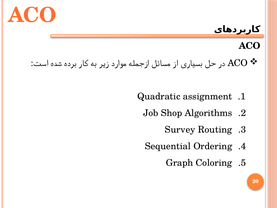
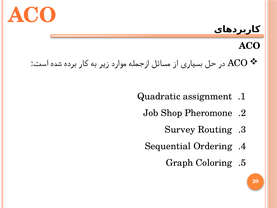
Algorithms: Algorithms -> Pheromone (208, 113)
